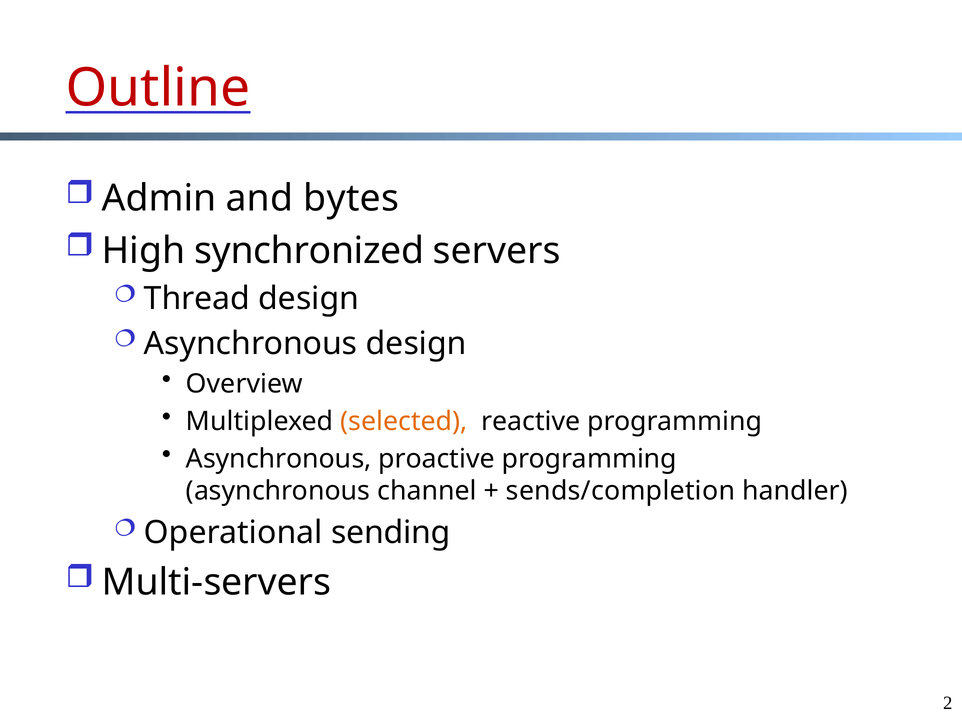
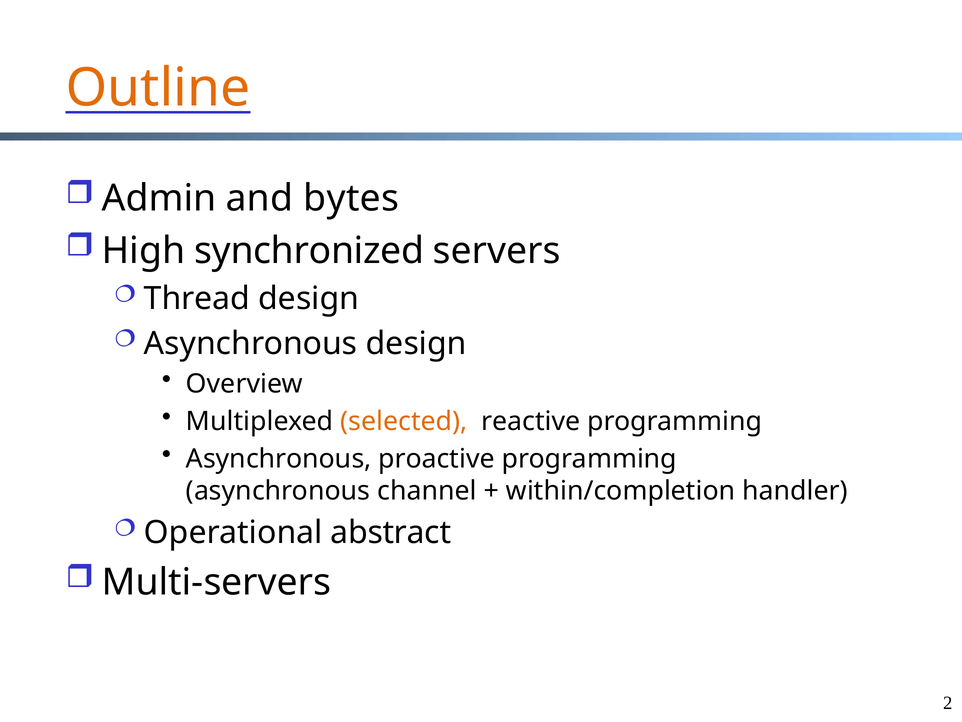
Outline colour: red -> orange (158, 88)
sends/completion: sends/completion -> within/completion (621, 490)
sending: sending -> abstract (391, 532)
